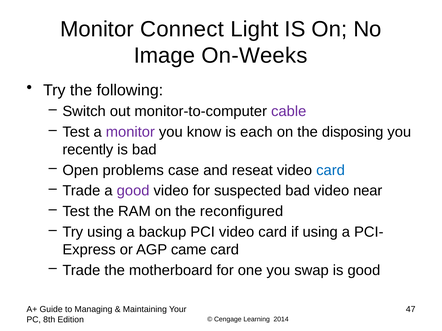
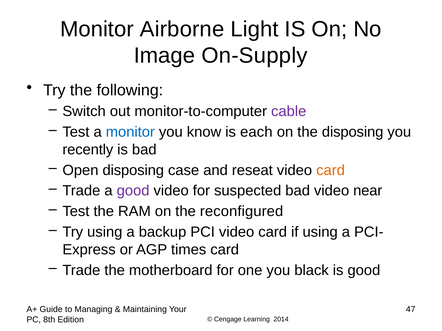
Connect: Connect -> Airborne (182, 29)
On-Weeks: On-Weeks -> On-Supply (255, 56)
monitor colour: purple -> blue (130, 132)
Open problems: problems -> disposing (133, 170)
card colour: blue -> orange (331, 170)
came: came -> times (189, 250)
swap: swap -> black (312, 271)
